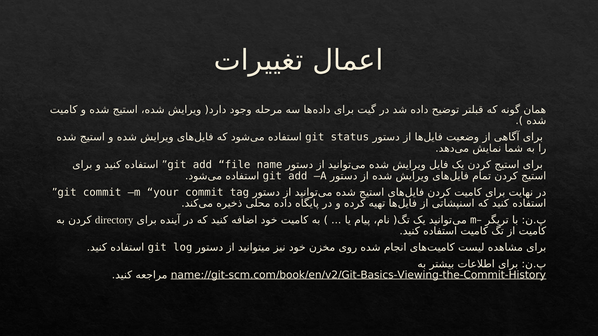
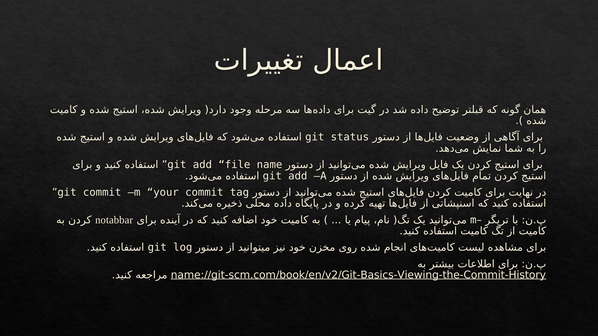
directory: directory -> notabbar (114, 220)
